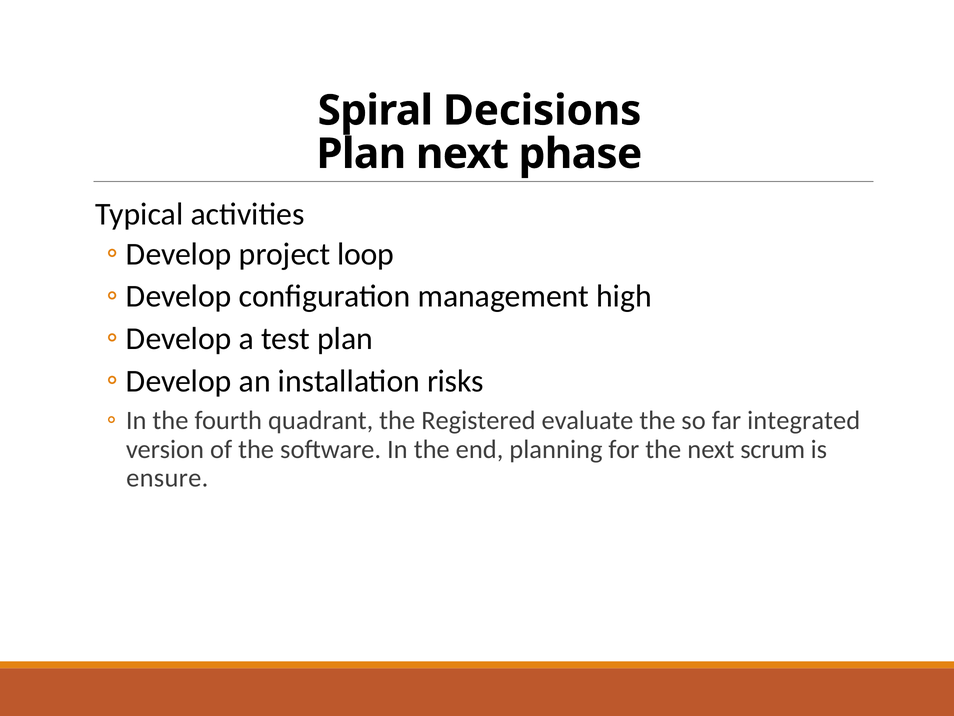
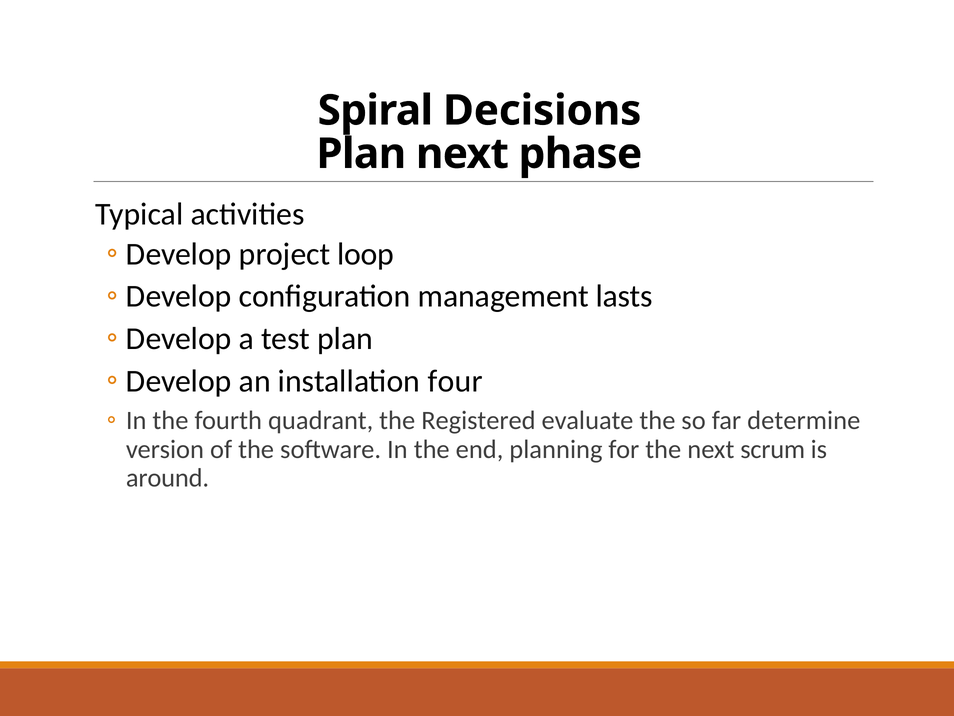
high: high -> lasts (624, 296)
risks: risks -> four (455, 381)
integrated: integrated -> determine (804, 420)
ensure: ensure -> around (168, 478)
